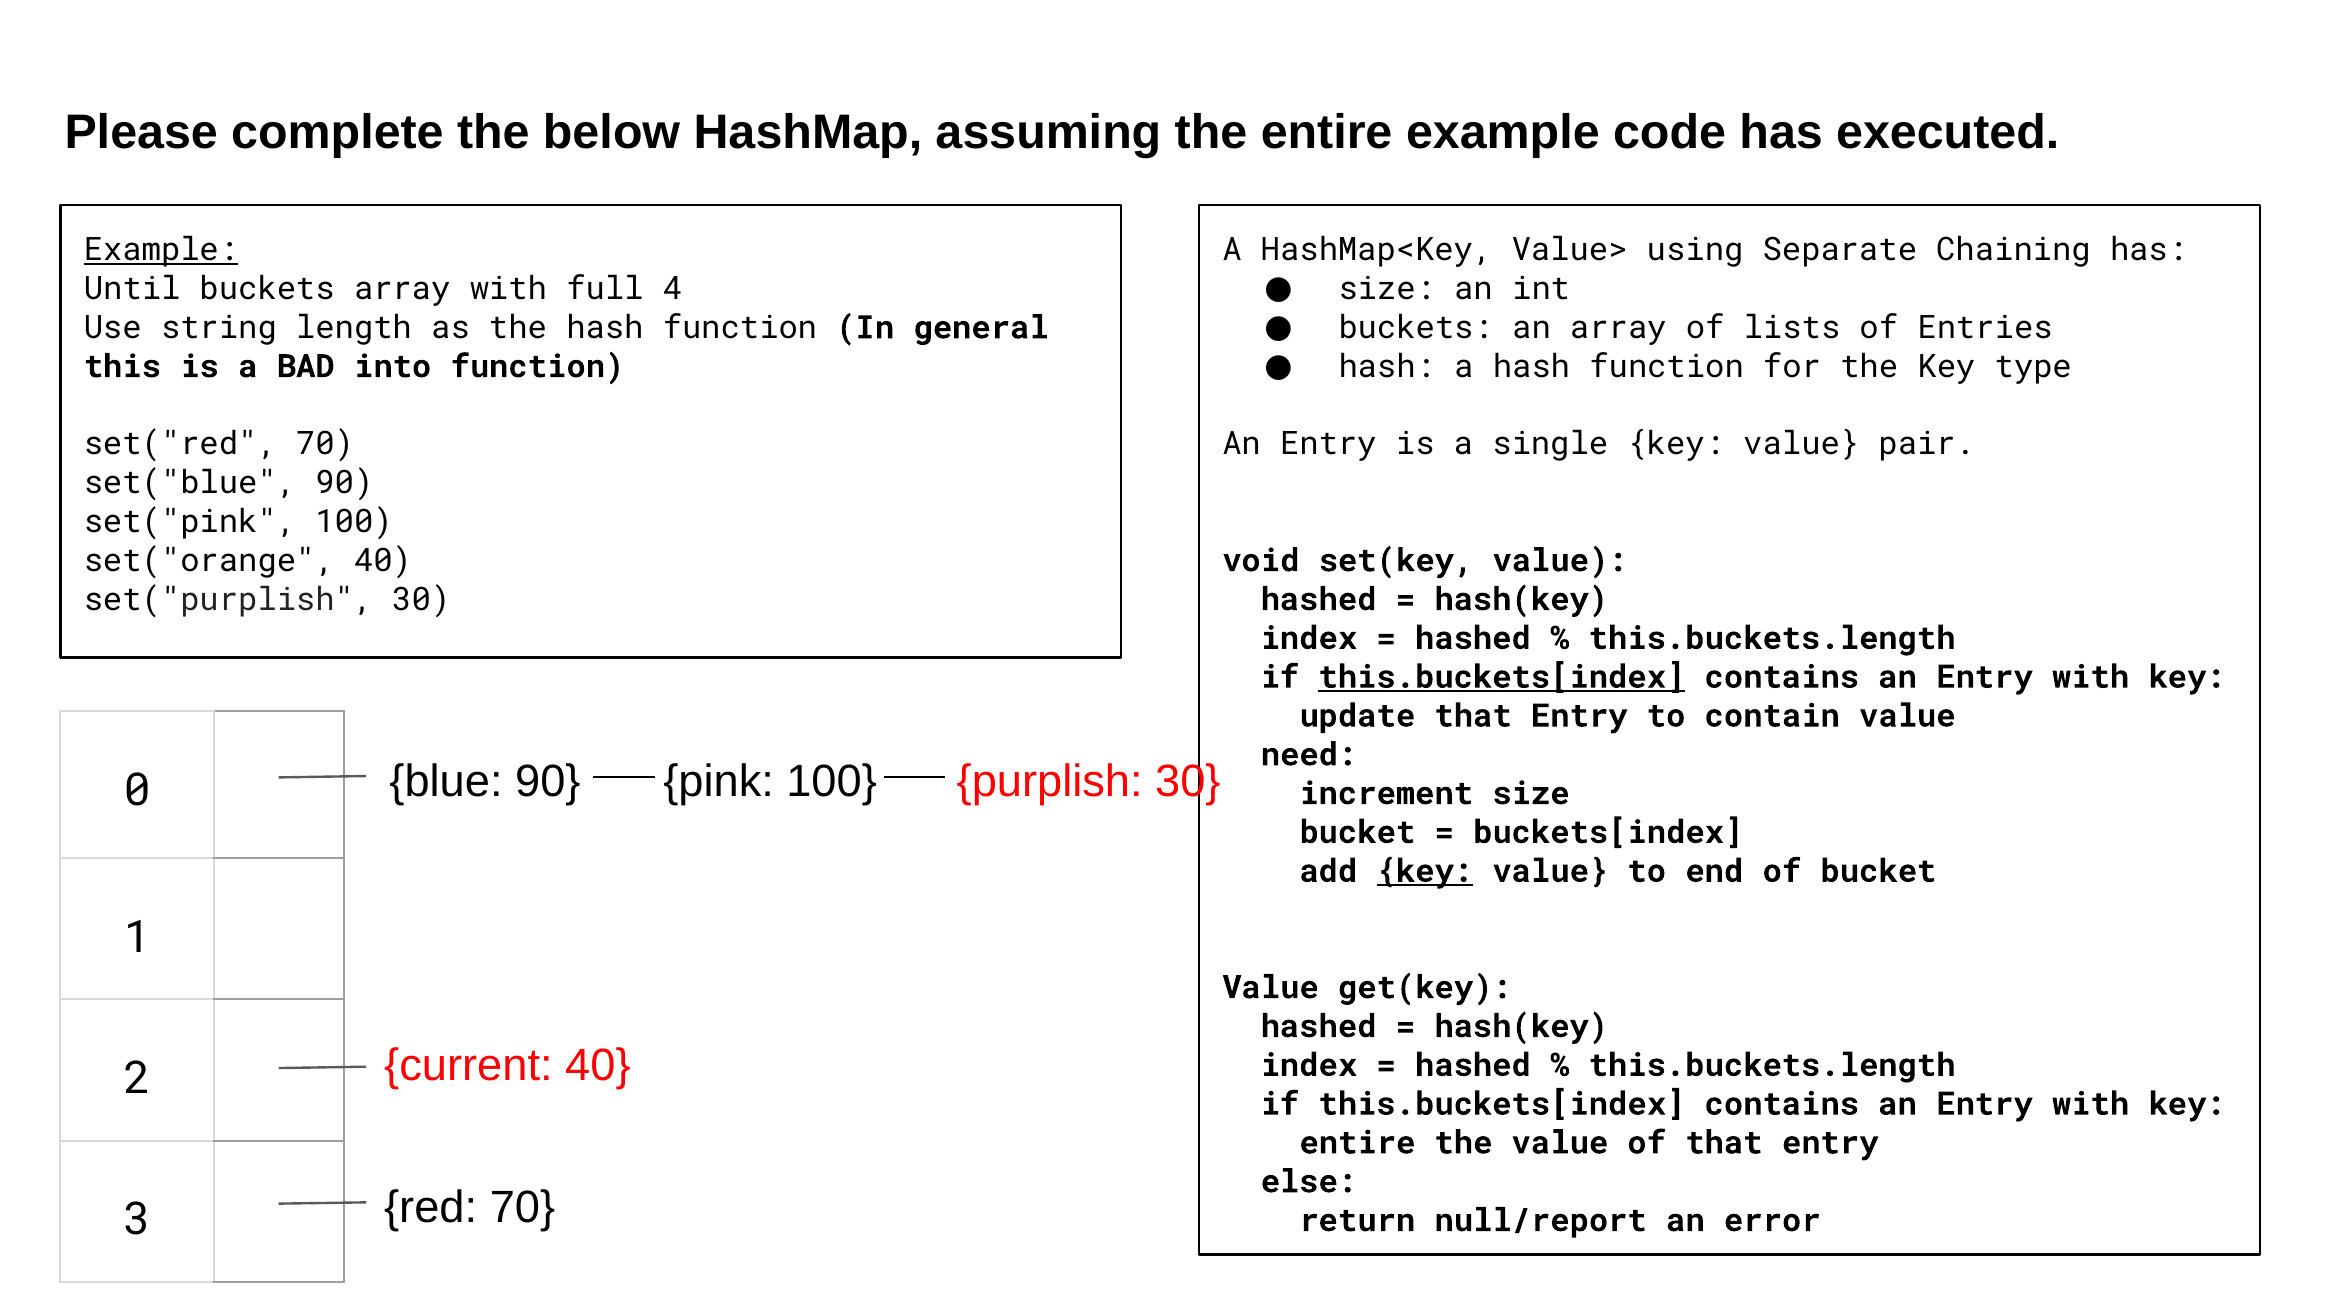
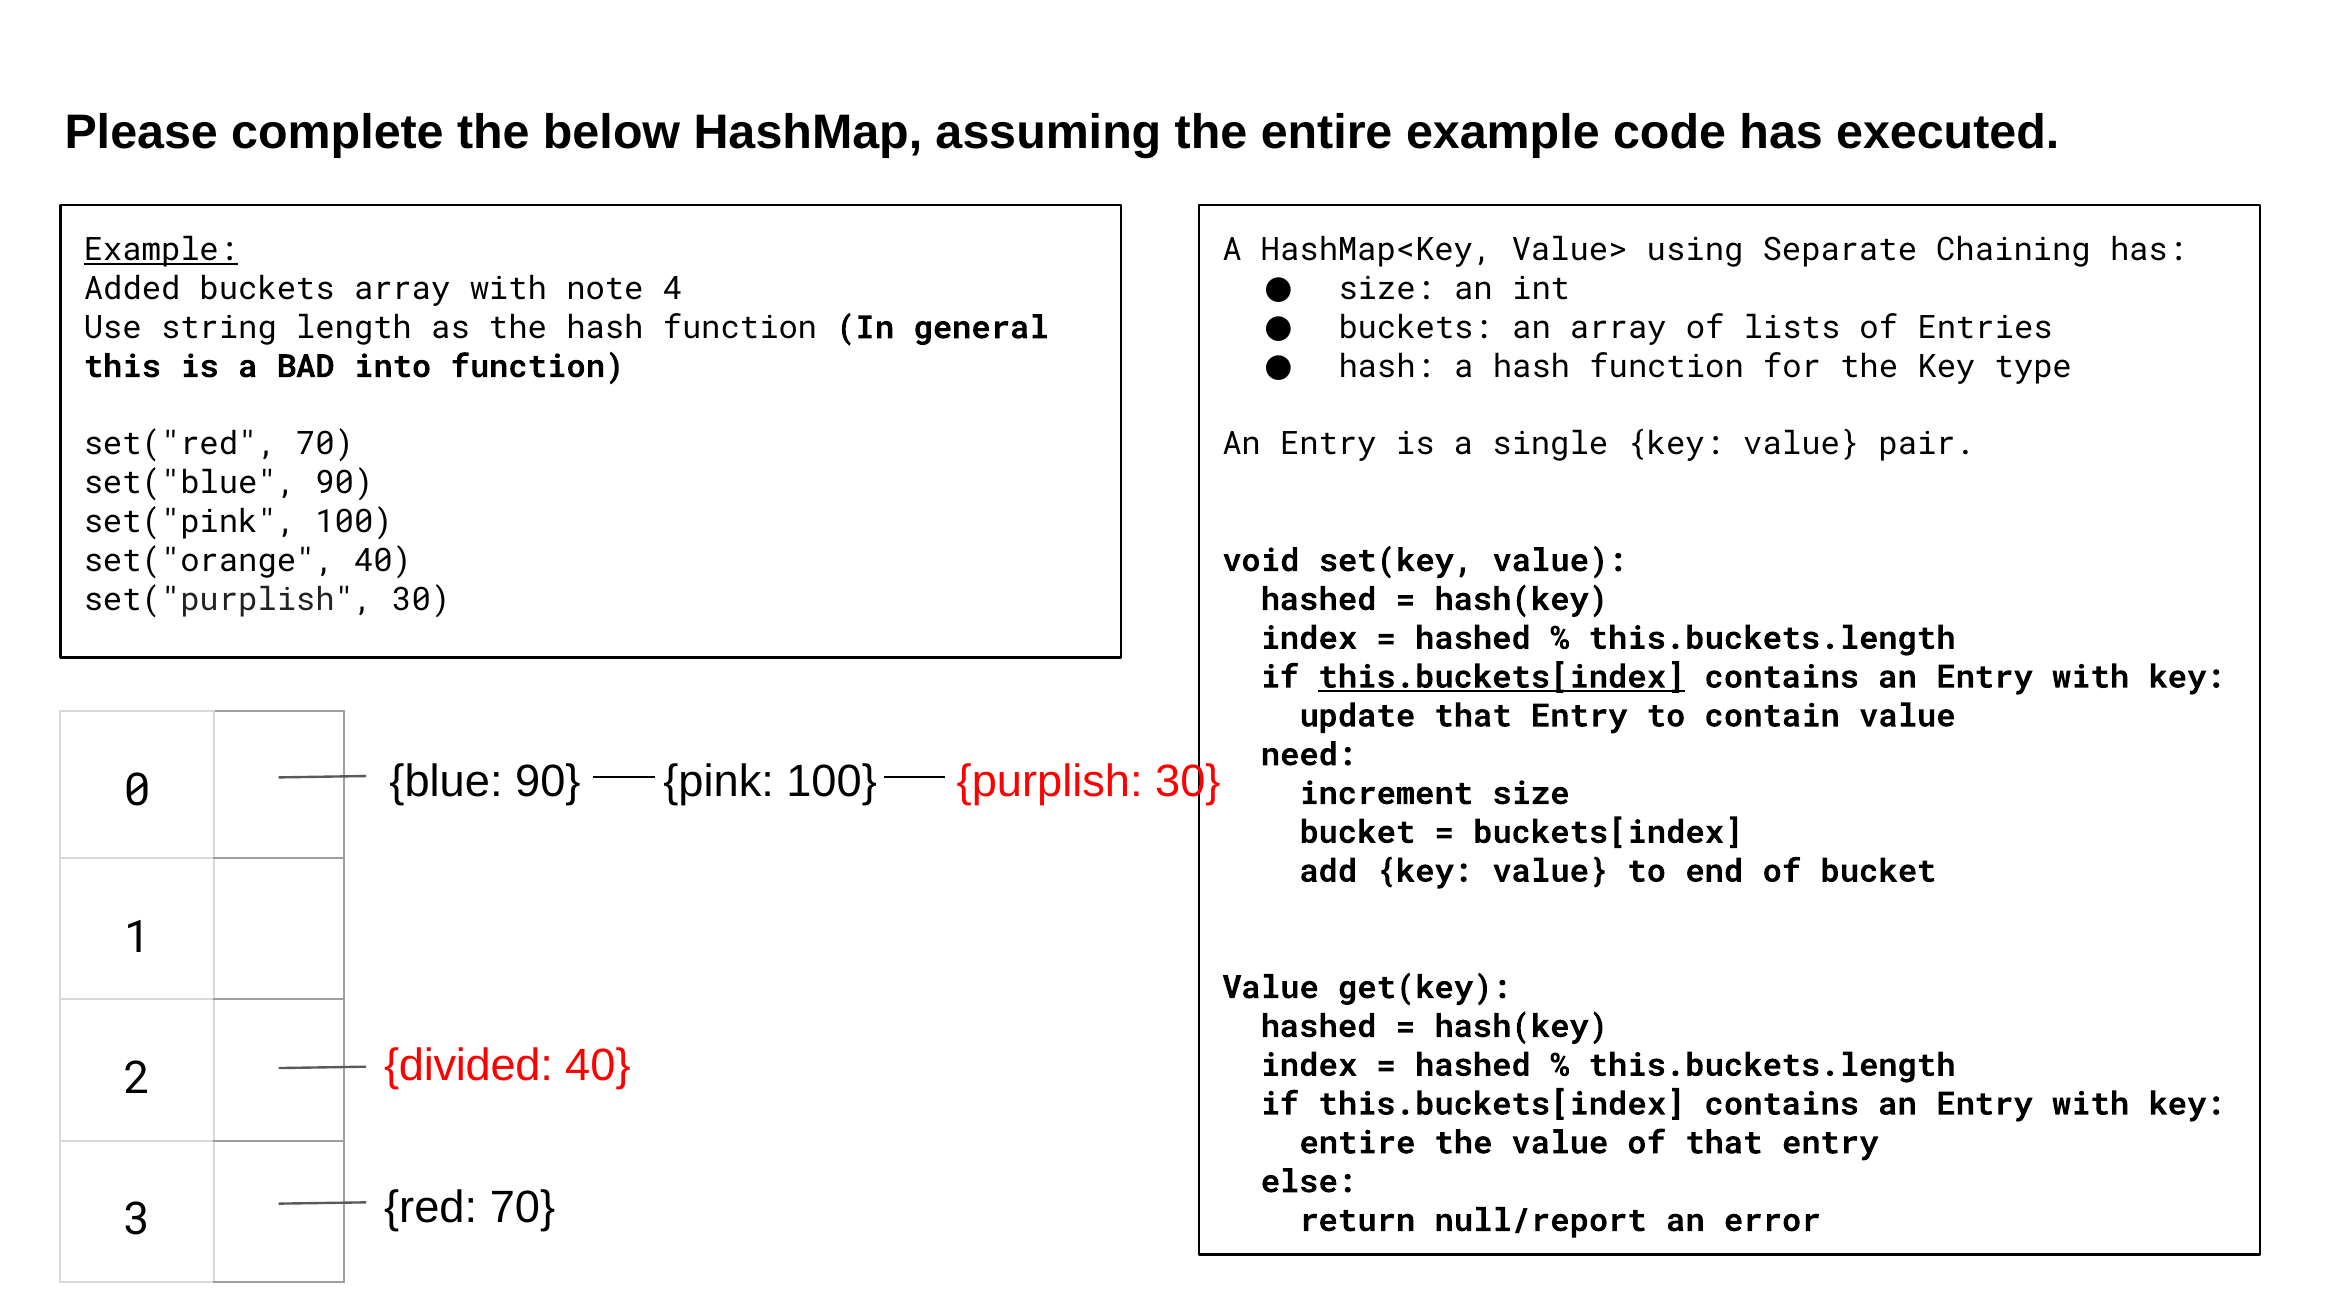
Until: Until -> Added (132, 289)
full: full -> note (605, 289)
key underline: present -> none (1425, 871)
current: current -> divided (469, 1065)
